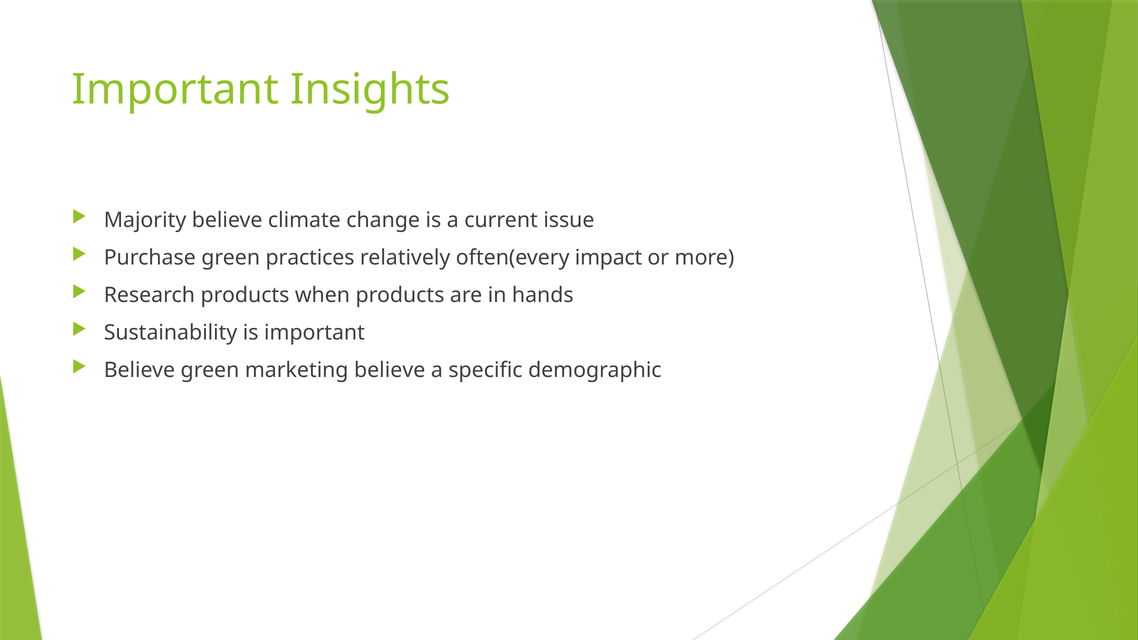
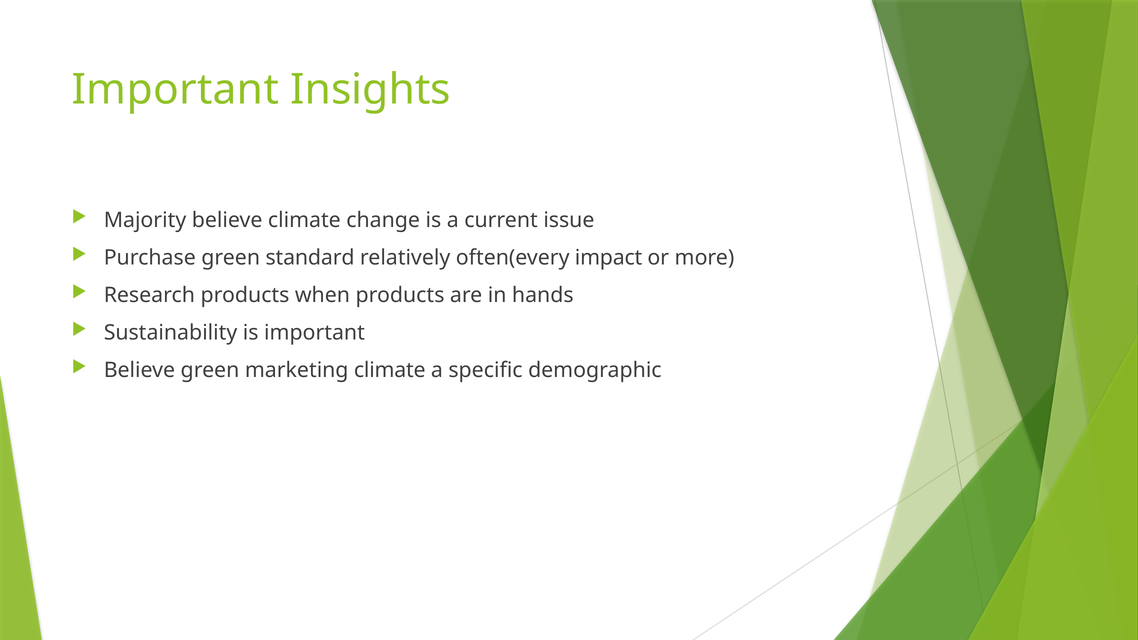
practices: practices -> standard (310, 258)
marketing believe: believe -> climate (390, 370)
